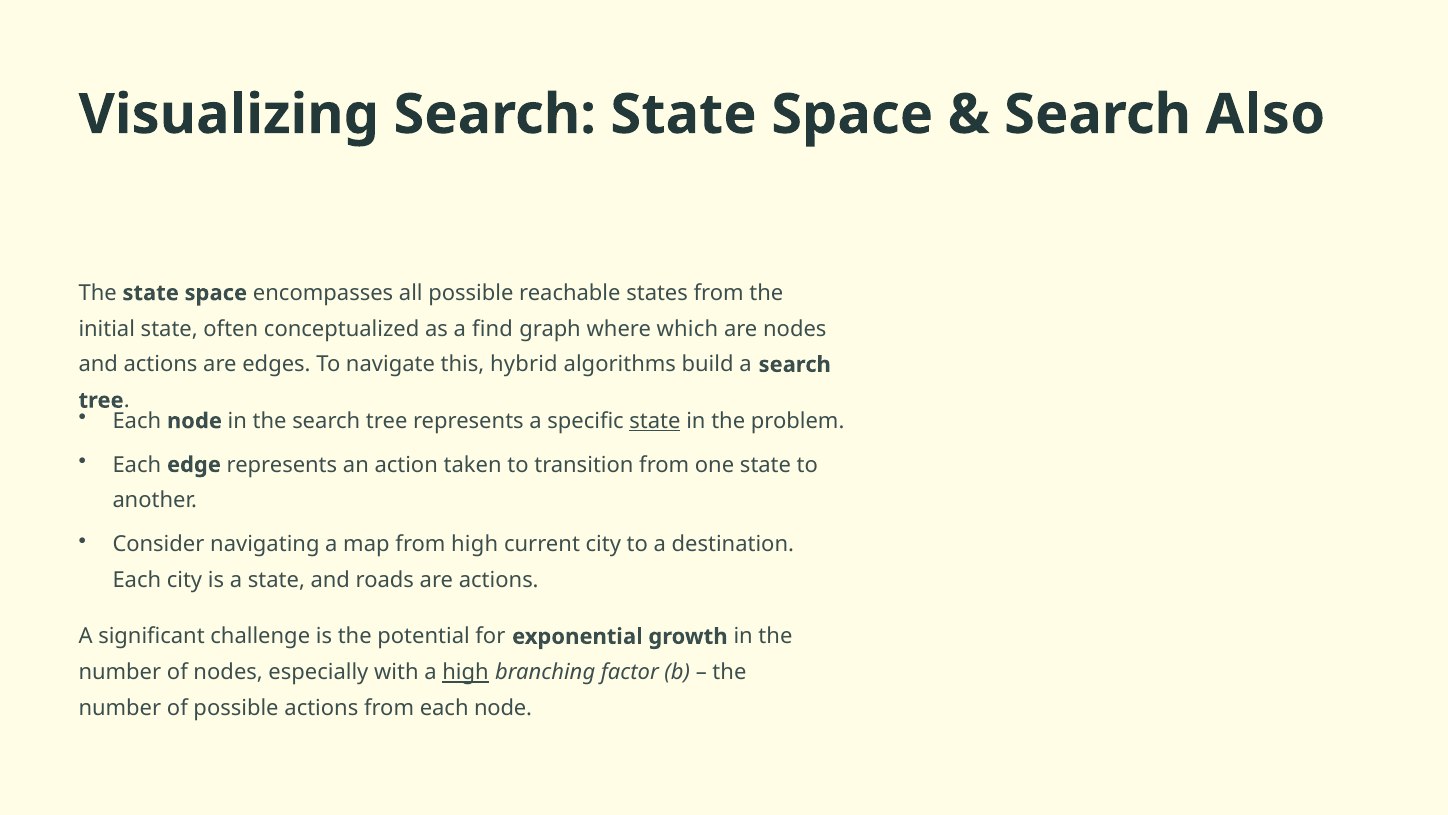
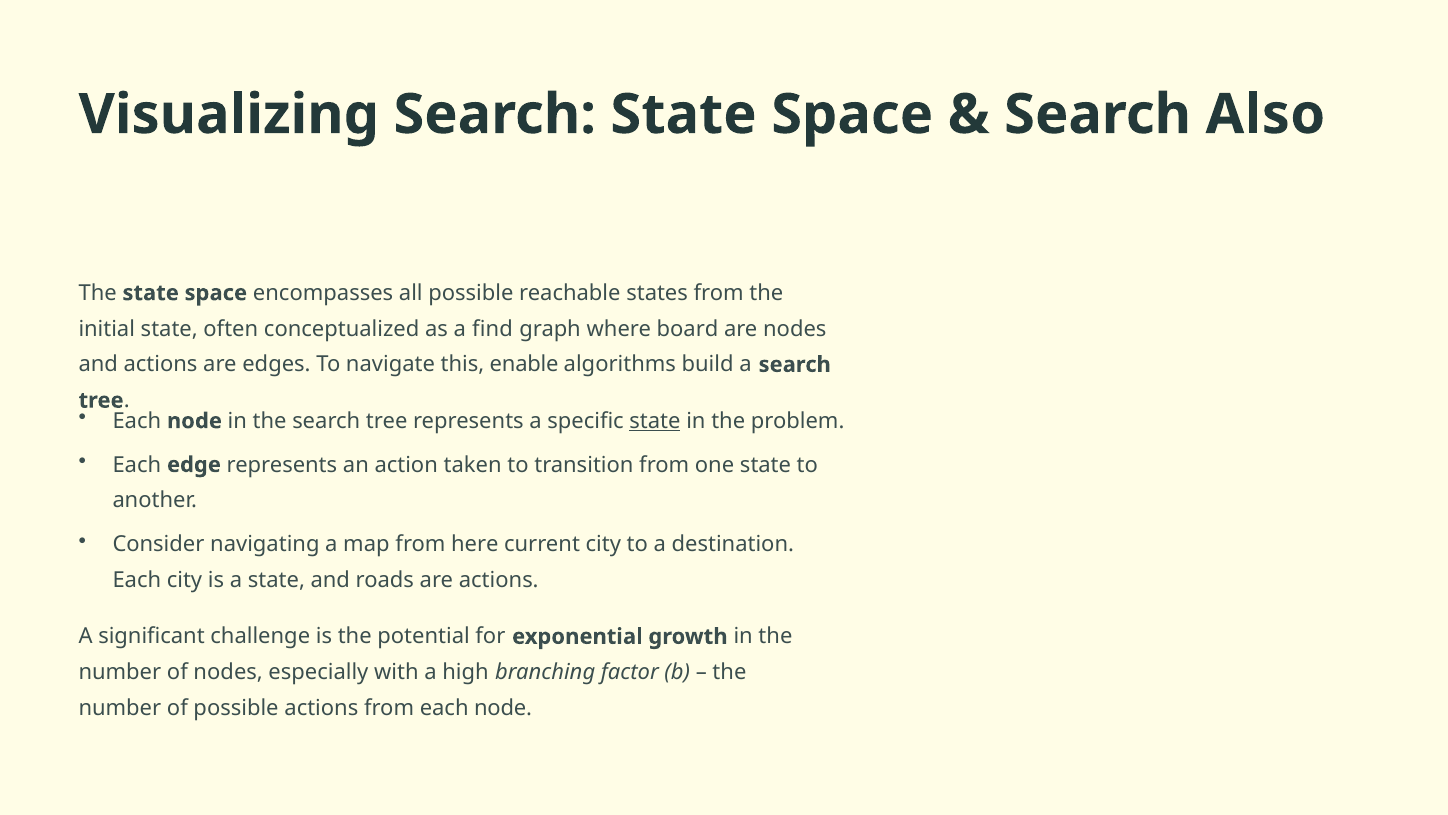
which: which -> board (688, 329)
hybrid: hybrid -> enable (524, 364)
from high: high -> here (475, 544)
high underline: present -> none (466, 672)
